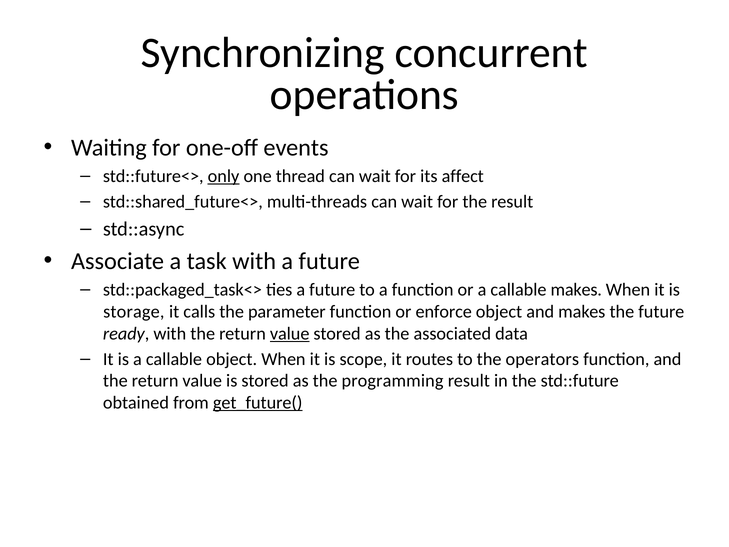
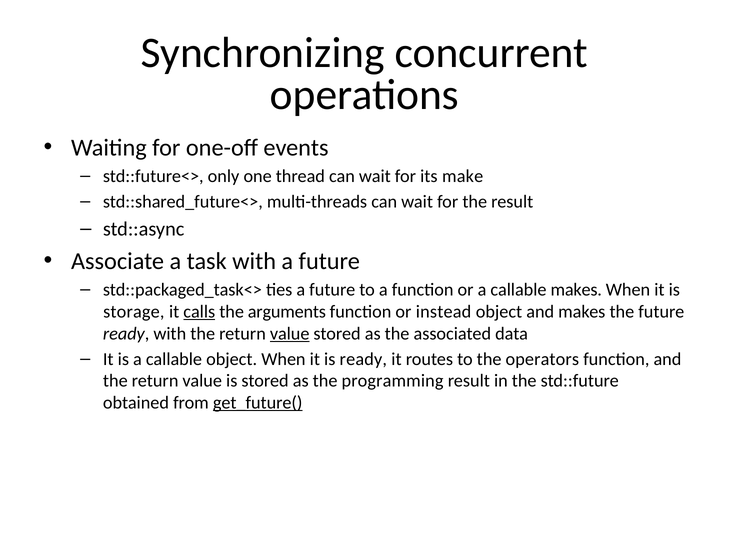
only underline: present -> none (224, 176)
affect: affect -> make (463, 176)
calls underline: none -> present (199, 312)
parameter: parameter -> arguments (287, 312)
enforce: enforce -> instead (444, 312)
is scope: scope -> ready (363, 359)
